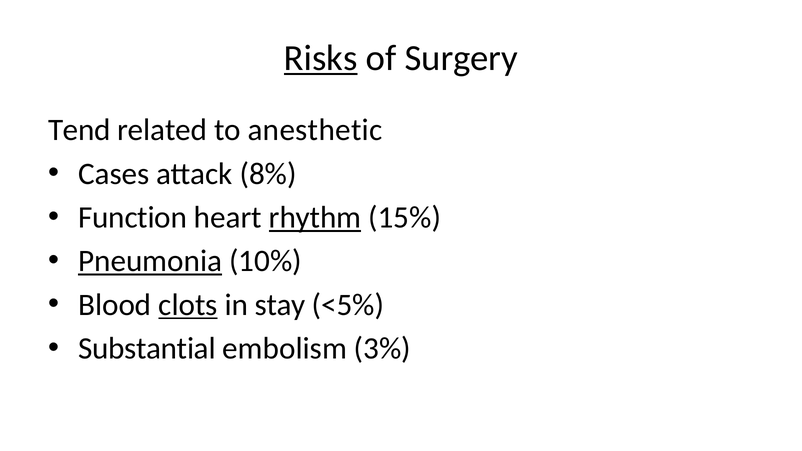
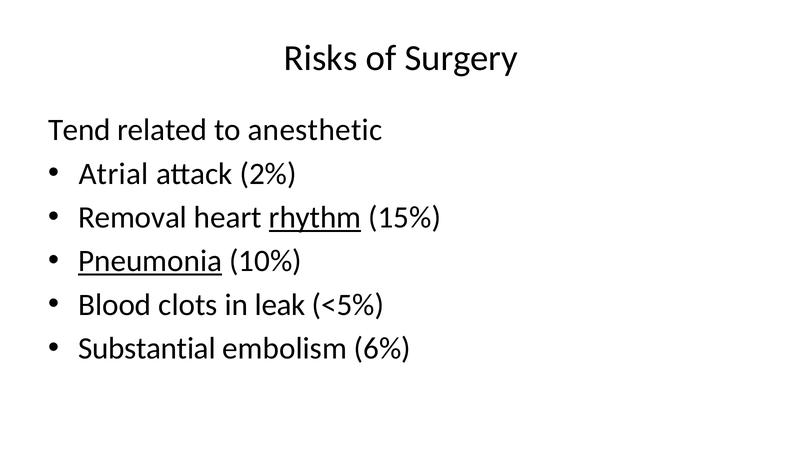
Risks underline: present -> none (321, 58)
Cases: Cases -> Atrial (114, 174)
8%: 8% -> 2% (268, 174)
Function: Function -> Removal (133, 218)
clots underline: present -> none (188, 305)
stay: stay -> leak (280, 305)
3%: 3% -> 6% (382, 349)
